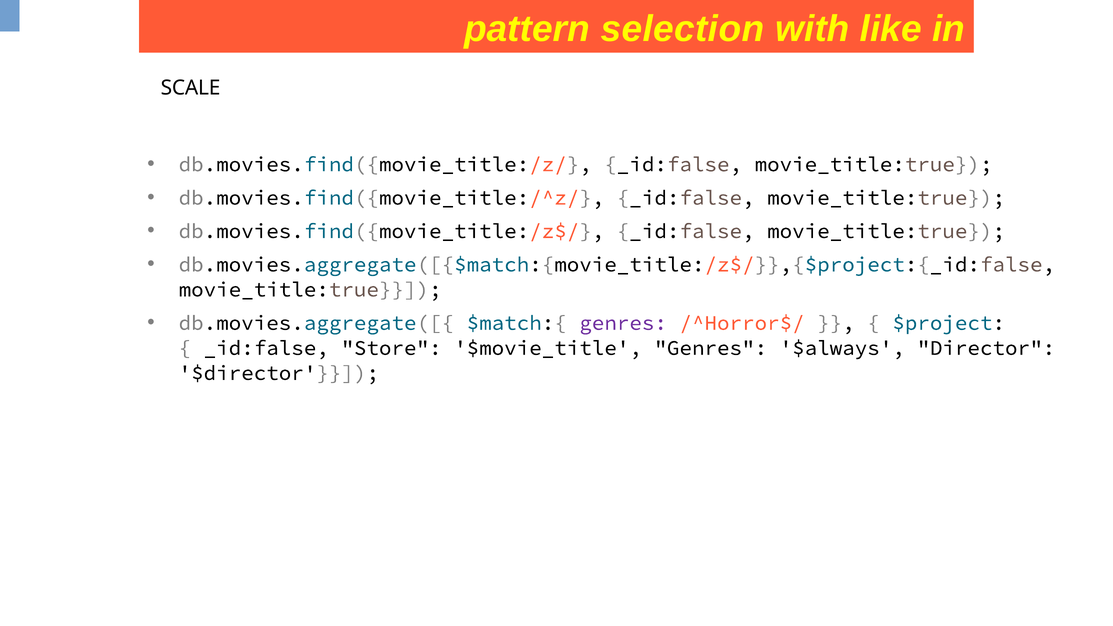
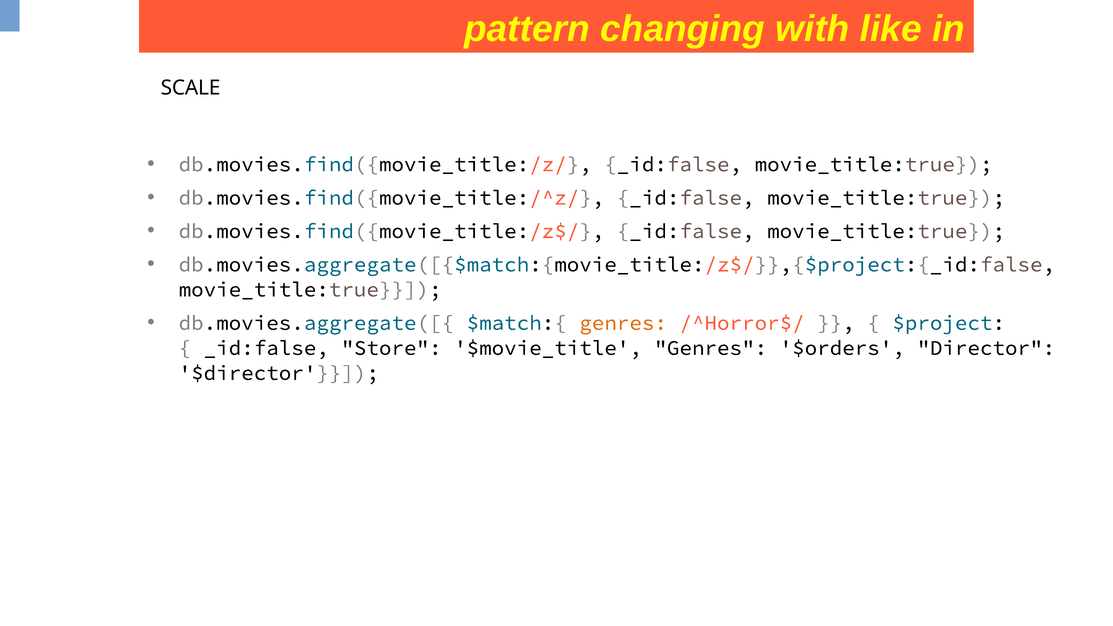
selection: selection -> changing (683, 29)
genres colour: purple -> orange (623, 323)
$always: $always -> $orders (842, 348)
